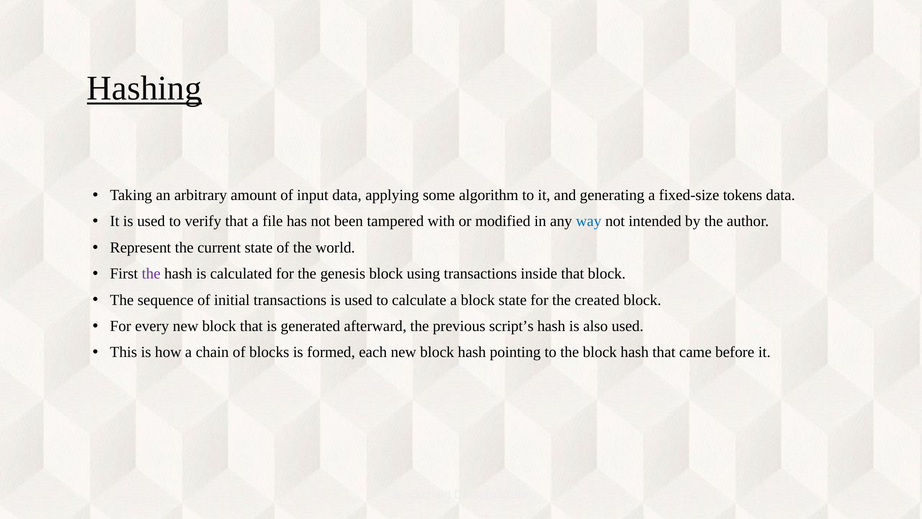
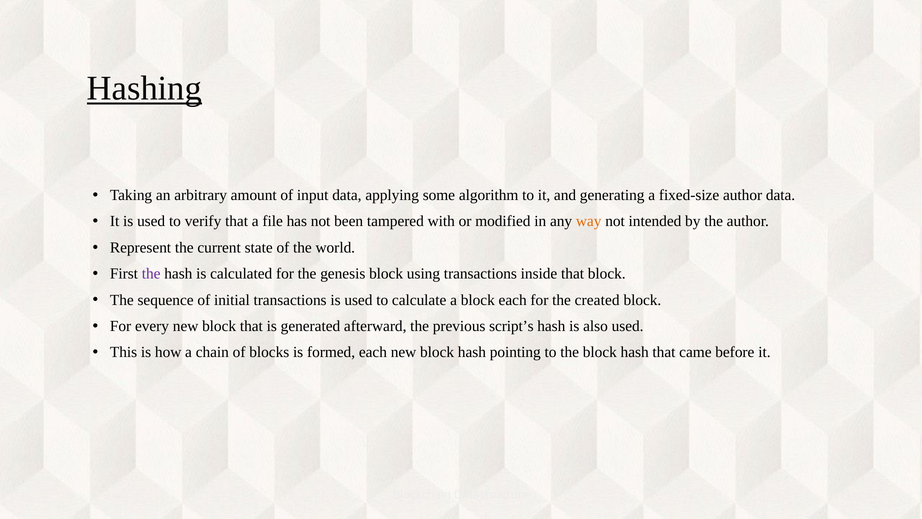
fixed-size tokens: tokens -> author (743, 195)
way colour: blue -> orange (589, 221)
block state: state -> each (513, 300)
